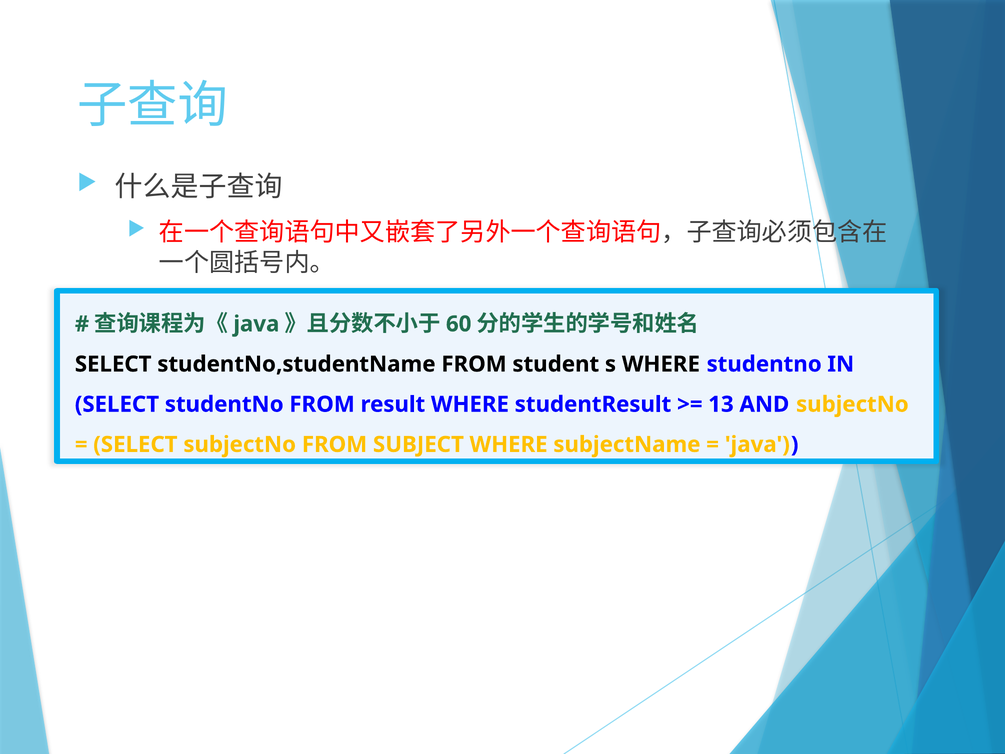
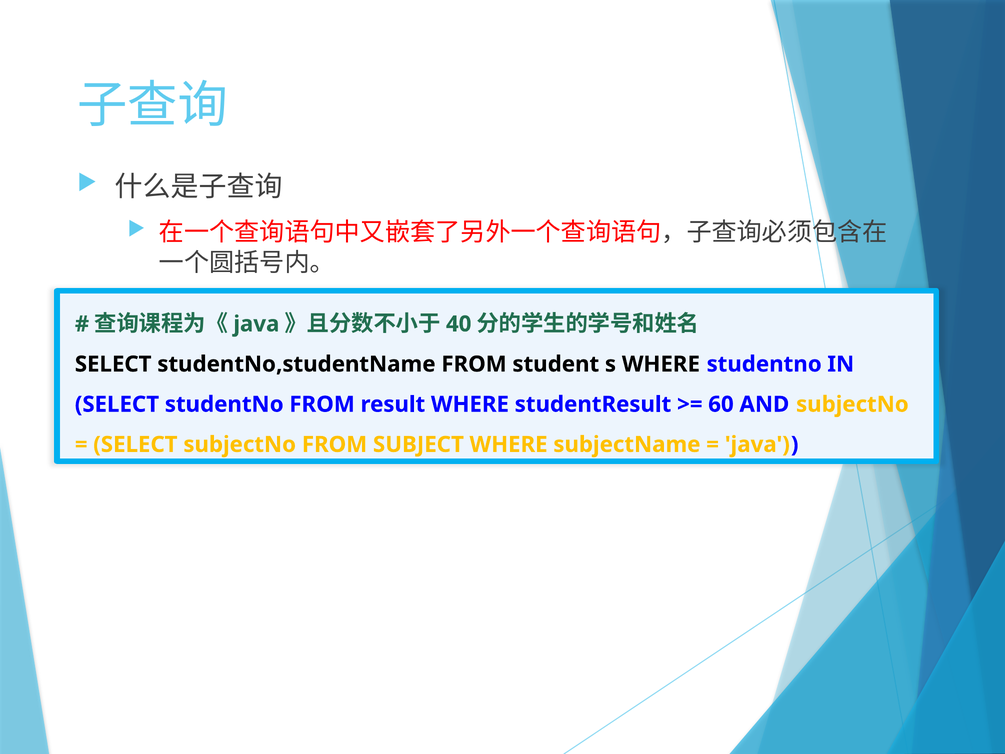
60: 60 -> 40 (459, 324)
13: 13 -> 60 (721, 404)
